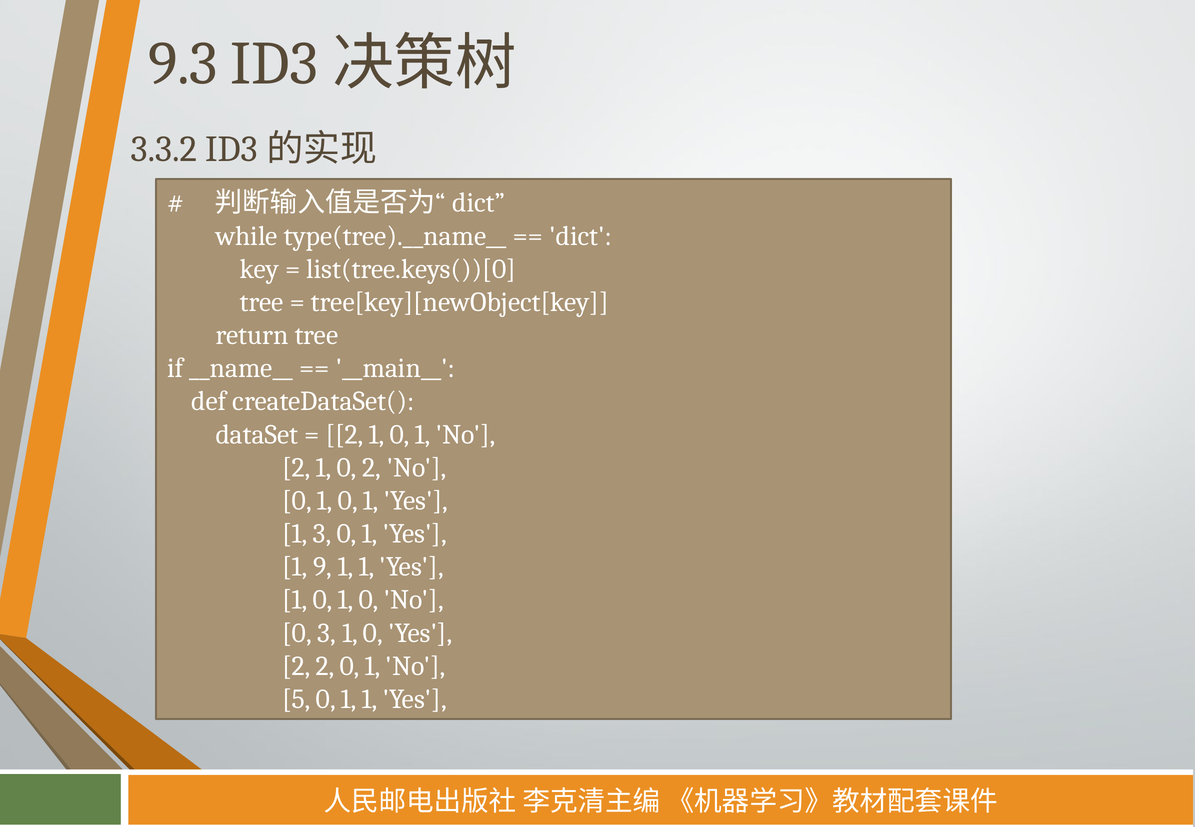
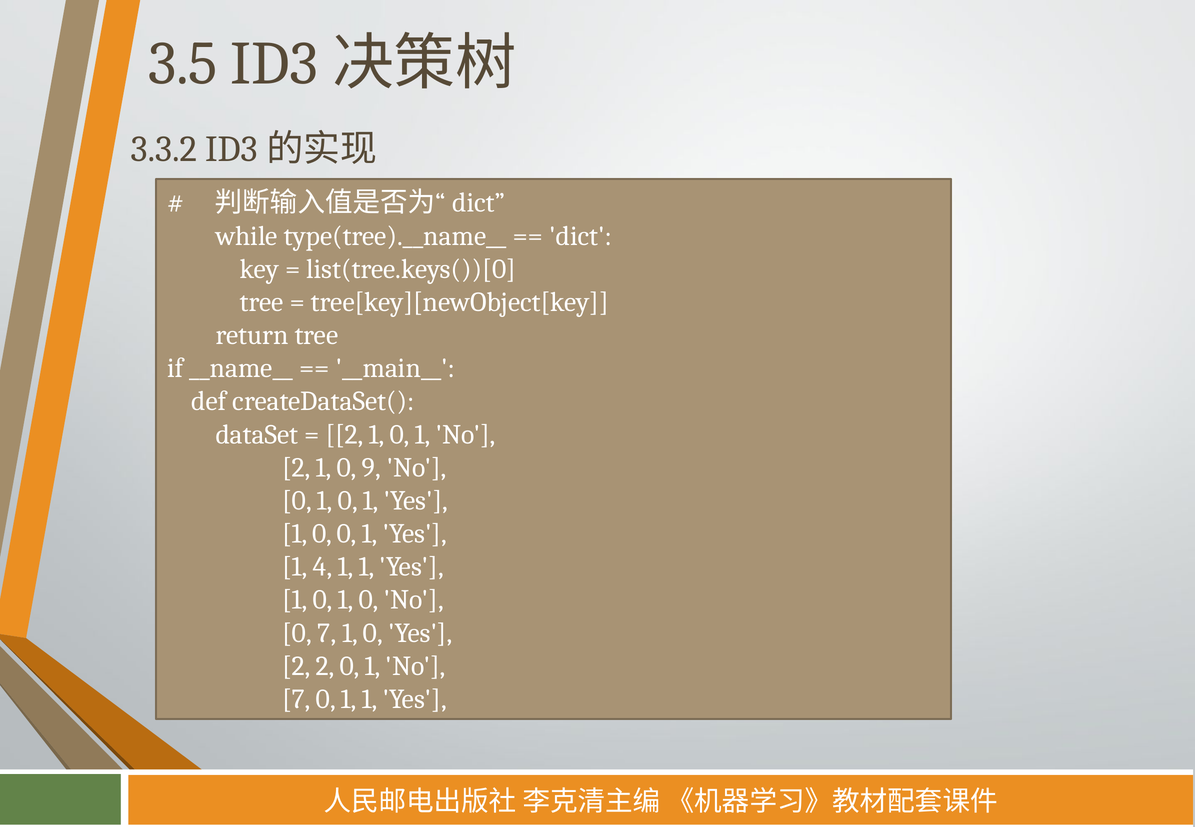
9.3: 9.3 -> 3.5 (183, 63)
0 2: 2 -> 9 (371, 468)
3: 3 -> 0 (322, 534)
9: 9 -> 4 (323, 567)
0 3: 3 -> 7 (327, 633)
5: 5 -> 7 (296, 699)
